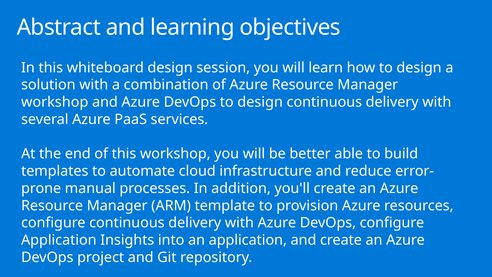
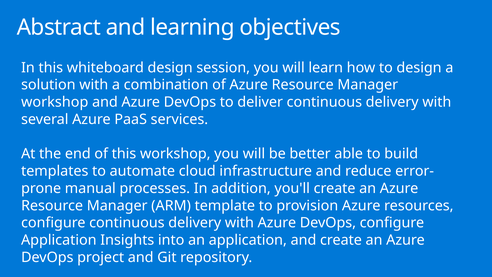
DevOps to design: design -> deliver (260, 102)
